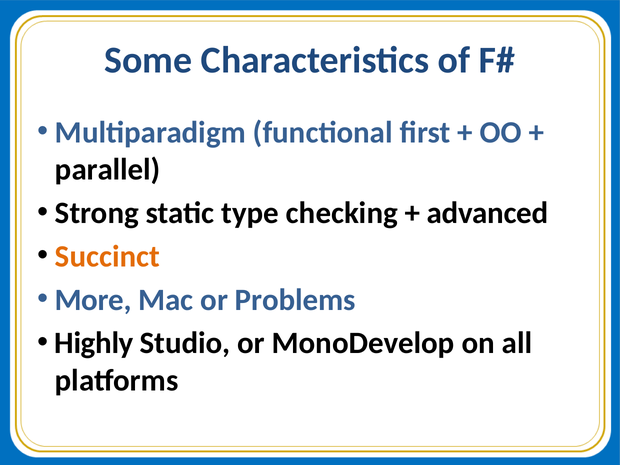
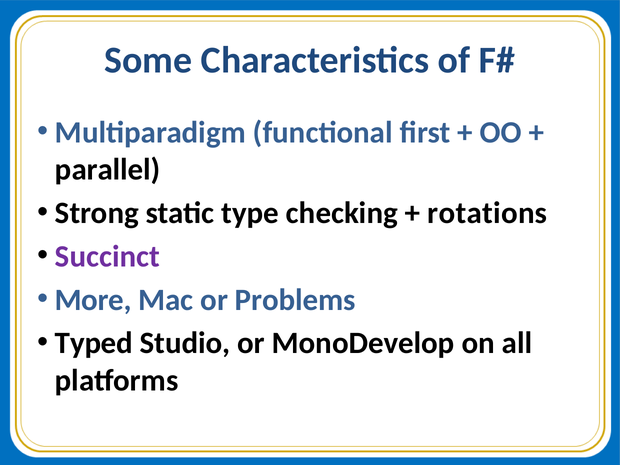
advanced: advanced -> rotations (487, 213)
Succinct colour: orange -> purple (107, 256)
Highly: Highly -> Typed (94, 343)
